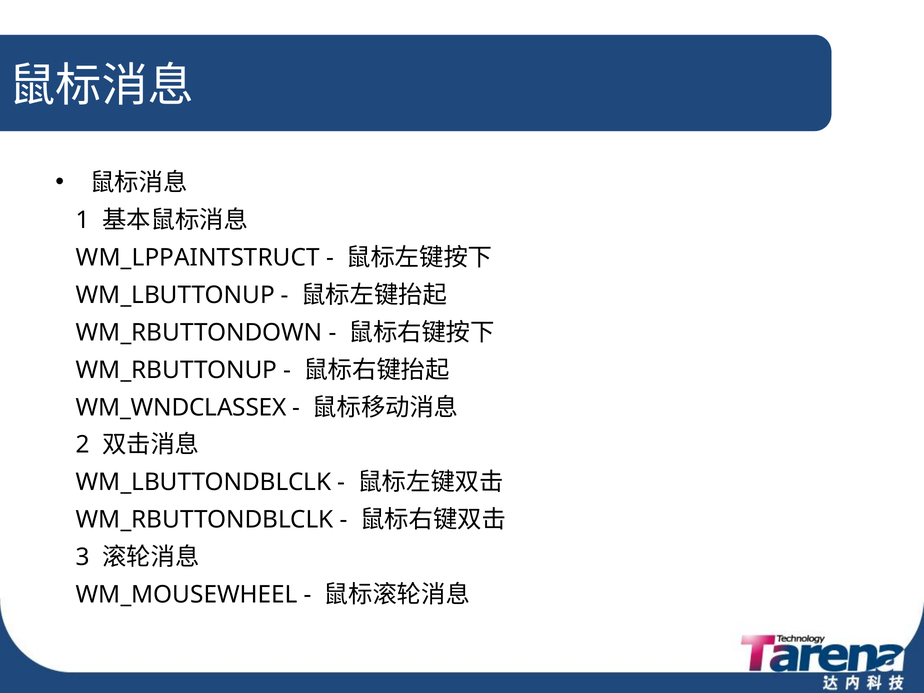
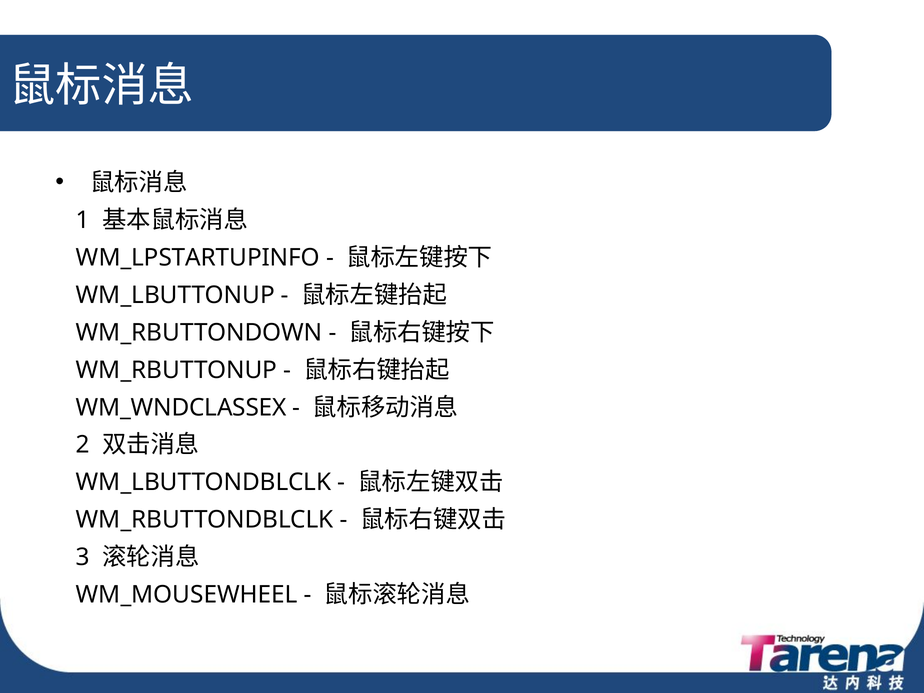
WM_LPPAINTSTRUCT: WM_LPPAINTSTRUCT -> WM_LPSTARTUPINFO (198, 258)
